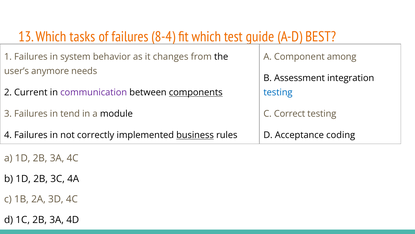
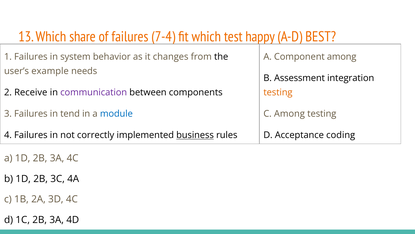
tasks: tasks -> share (82, 37)
8-4: 8-4 -> 7-4 (163, 37)
guide: guide -> happy (260, 37)
anymore: anymore -> example (50, 71)
Current: Current -> Receive (31, 92)
components underline: present -> none (196, 92)
testing colour: blue -> orange (278, 92)
module colour: black -> blue (116, 114)
C Correct: Correct -> Among (289, 114)
